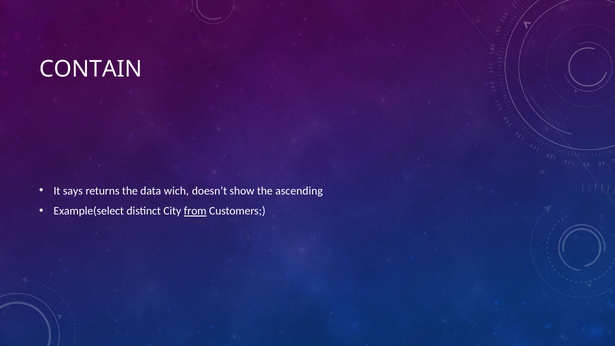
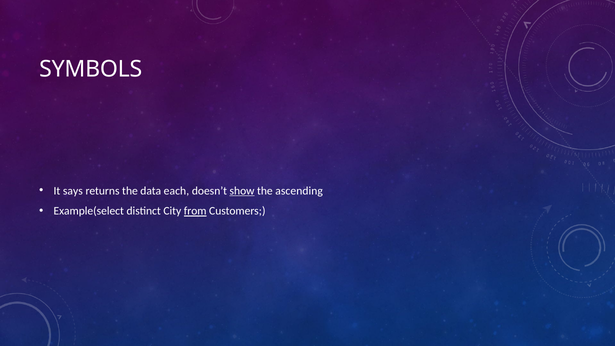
CONTAIN: CONTAIN -> SYMBOLS (91, 69)
wich: wich -> each (176, 191)
show underline: none -> present (242, 191)
